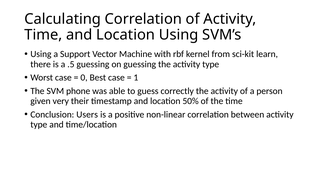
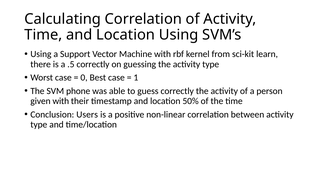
.5 guessing: guessing -> correctly (93, 64)
given very: very -> with (61, 101)
